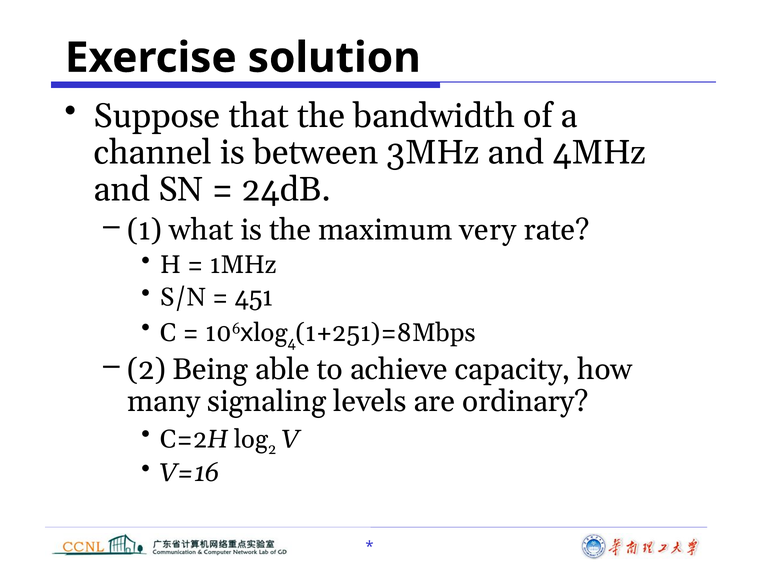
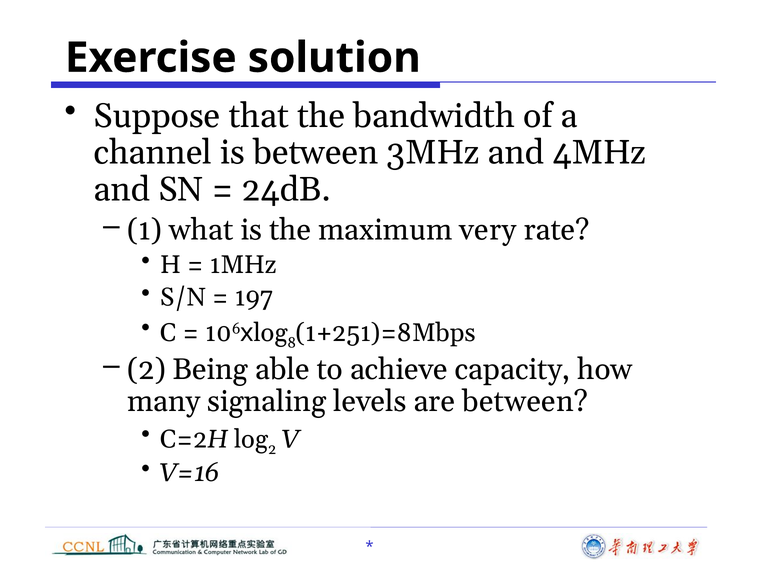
451: 451 -> 197 (254, 297)
4: 4 -> 8 (292, 343)
are ordinary: ordinary -> between (525, 401)
